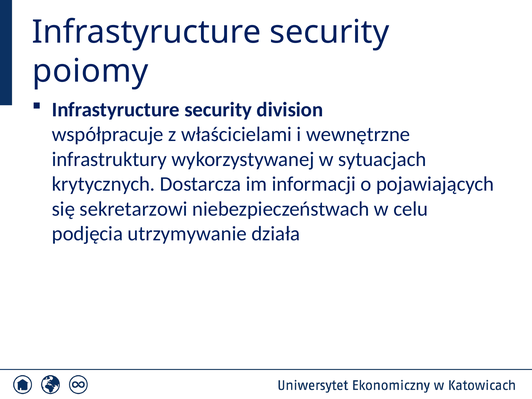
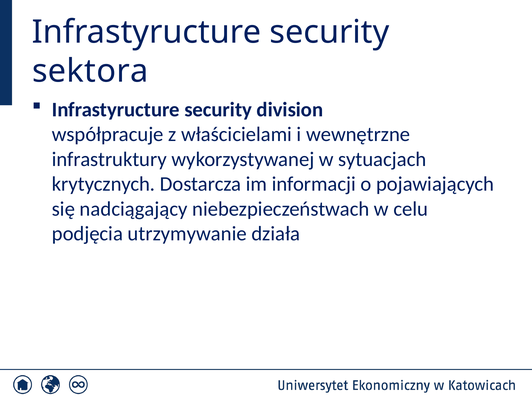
poiomy: poiomy -> sektora (90, 71)
sekretarzowi: sekretarzowi -> nadciągający (134, 209)
